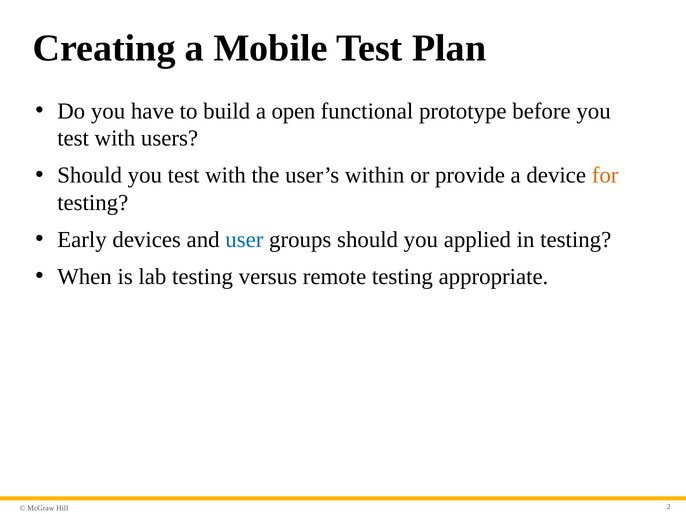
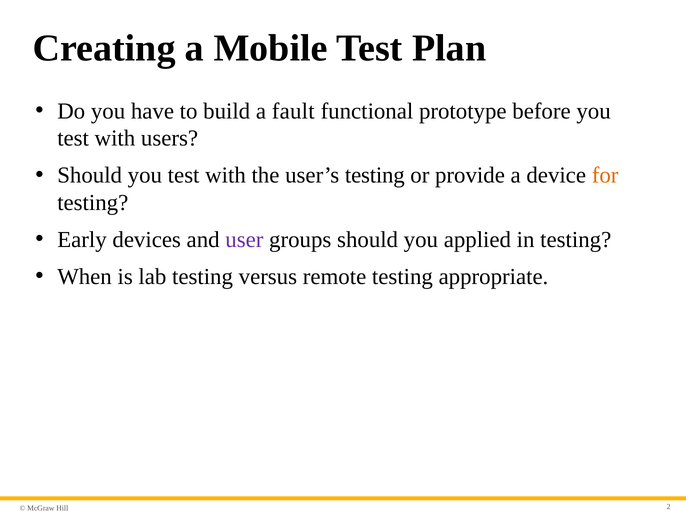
open: open -> fault (293, 111)
user’s within: within -> testing (375, 176)
user colour: blue -> purple (244, 240)
